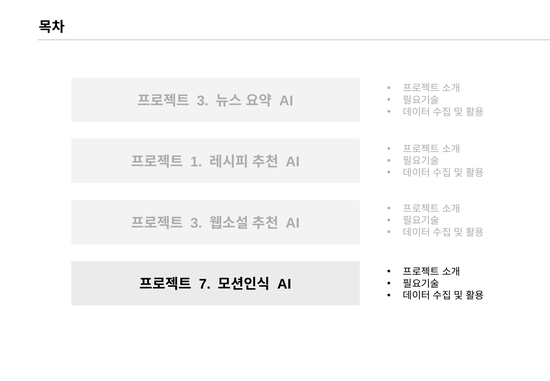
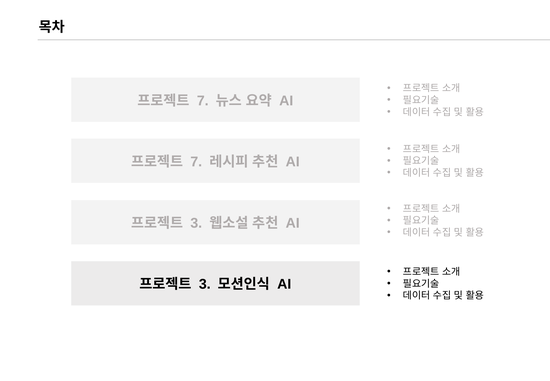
3: 3 -> 7 (203, 101)
1: 1 -> 7 (196, 162)
7: 7 -> 3 (205, 284)
